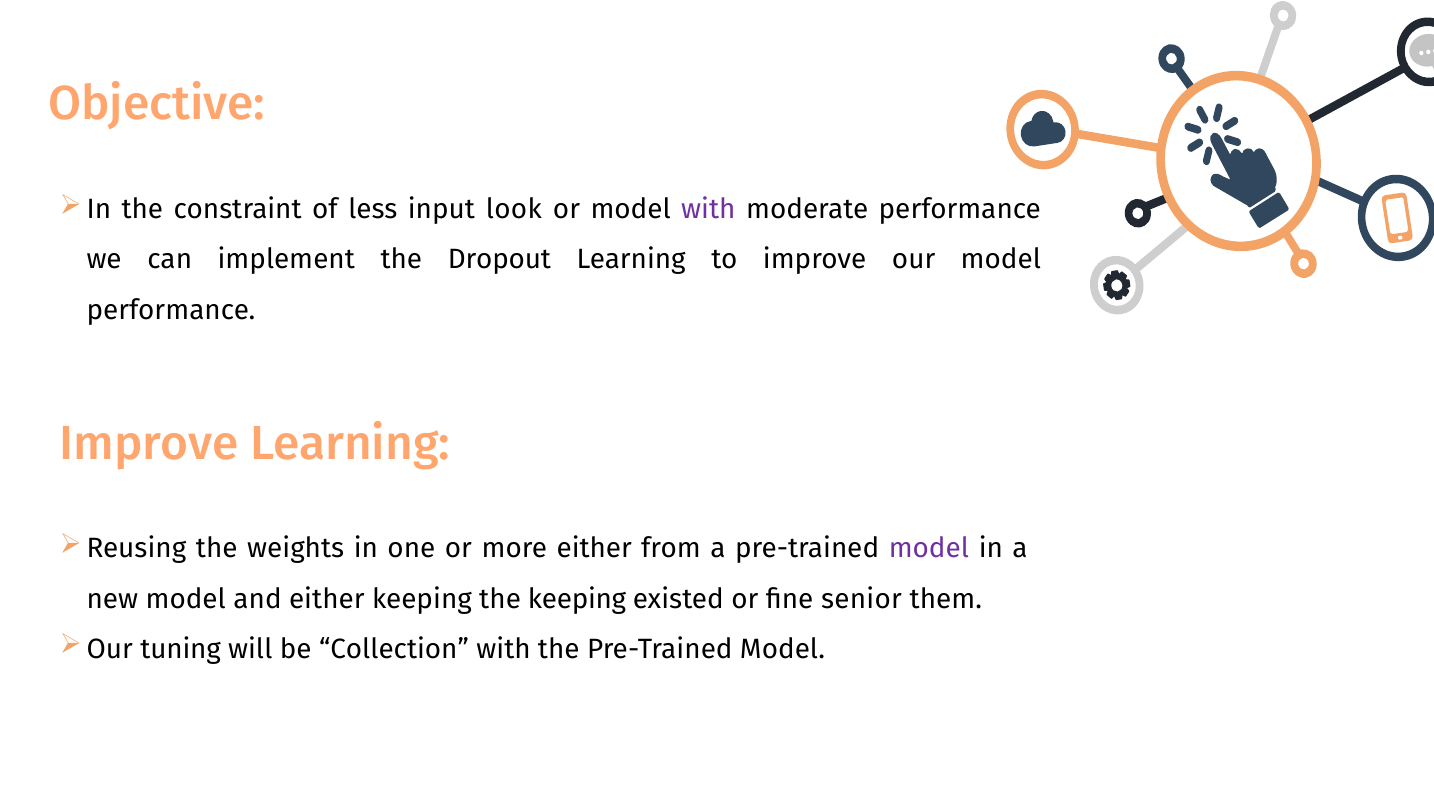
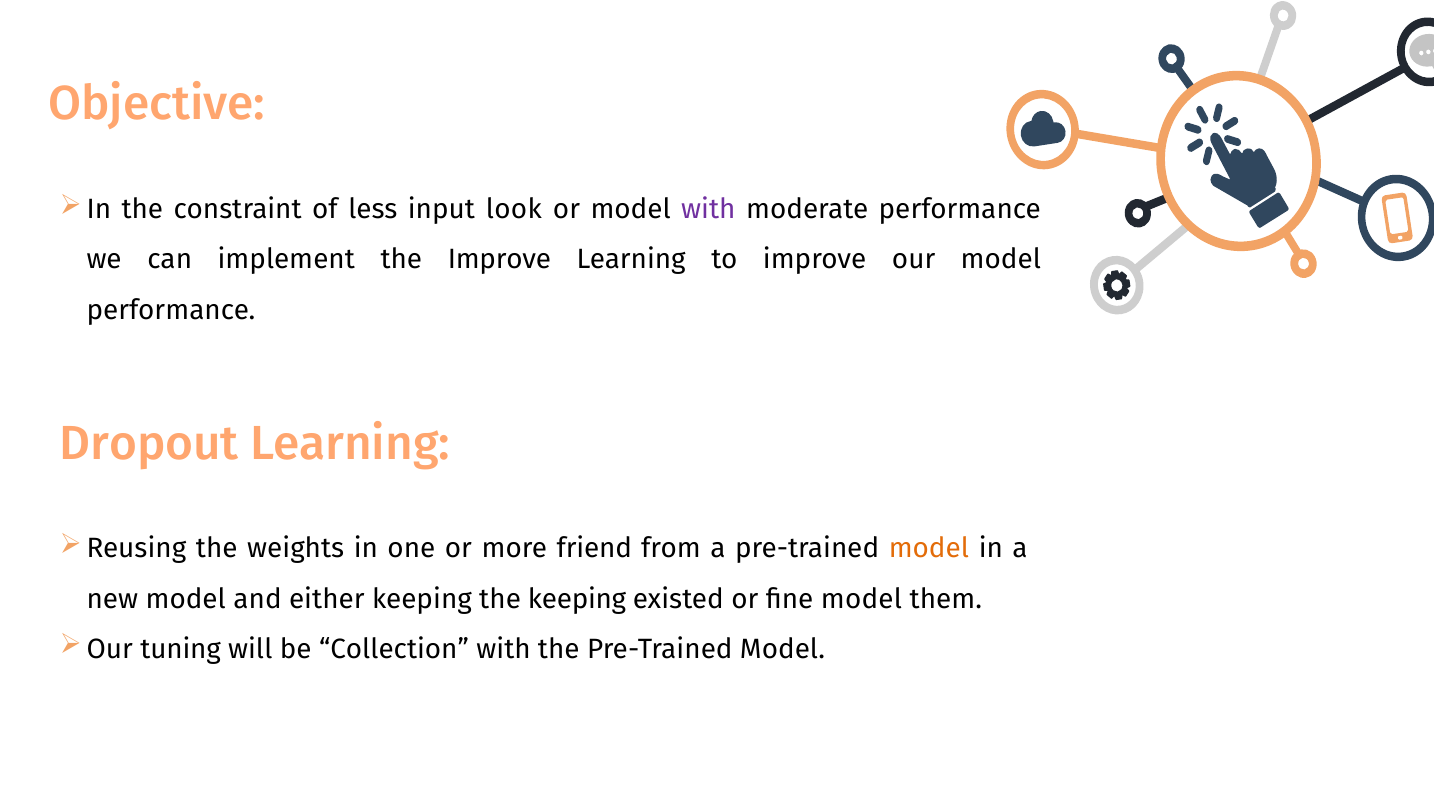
the Dropout: Dropout -> Improve (499, 260)
Improve: Improve -> Dropout (149, 444)
more either: either -> friend (594, 548)
model colour: purple -> orange (929, 548)
fine senior: senior -> model (861, 599)
